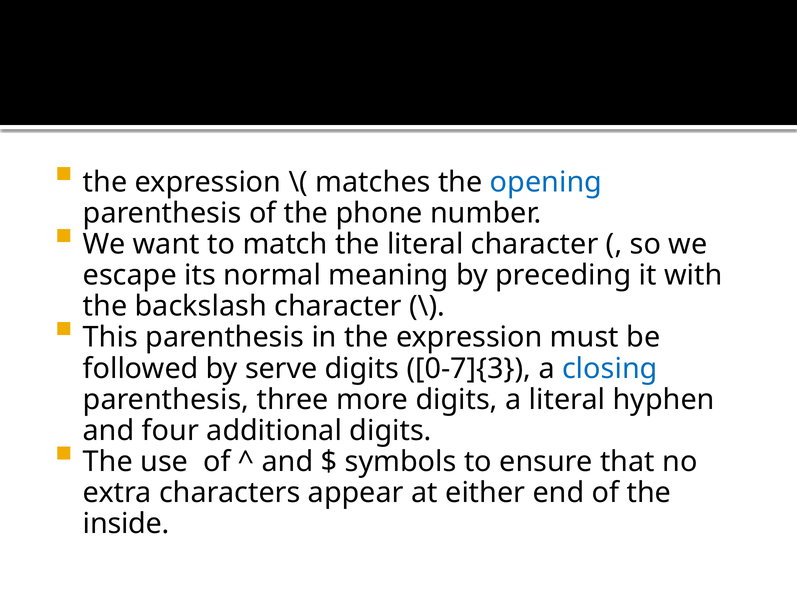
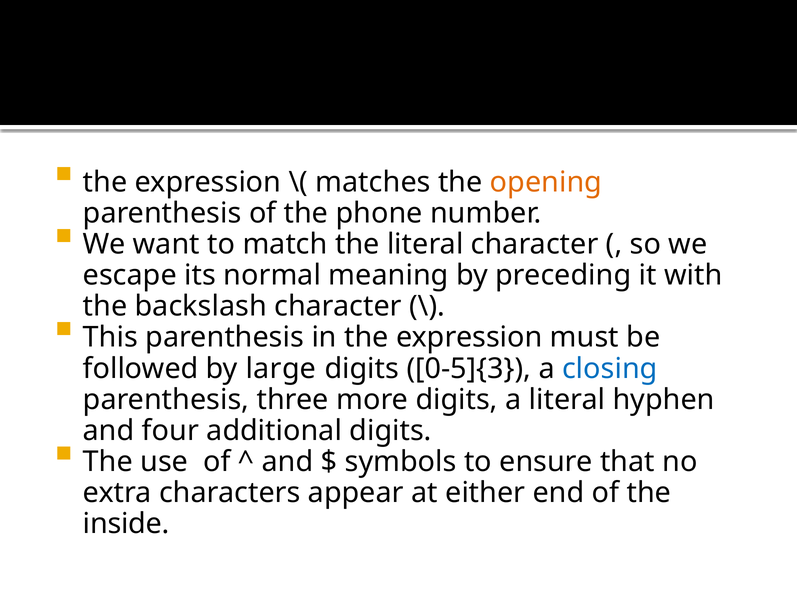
opening colour: blue -> orange (546, 182)
serve: serve -> large (281, 368)
0-7]{3: 0-7]{3 -> 0-5]{3 (469, 368)
